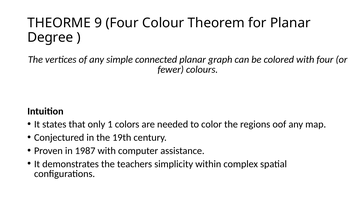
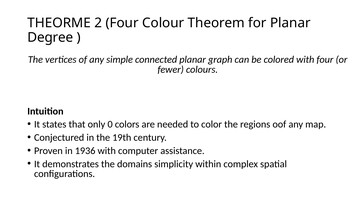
9: 9 -> 2 (98, 23)
1: 1 -> 0 (110, 124)
1987: 1987 -> 1936 (85, 151)
teachers: teachers -> domains (135, 164)
